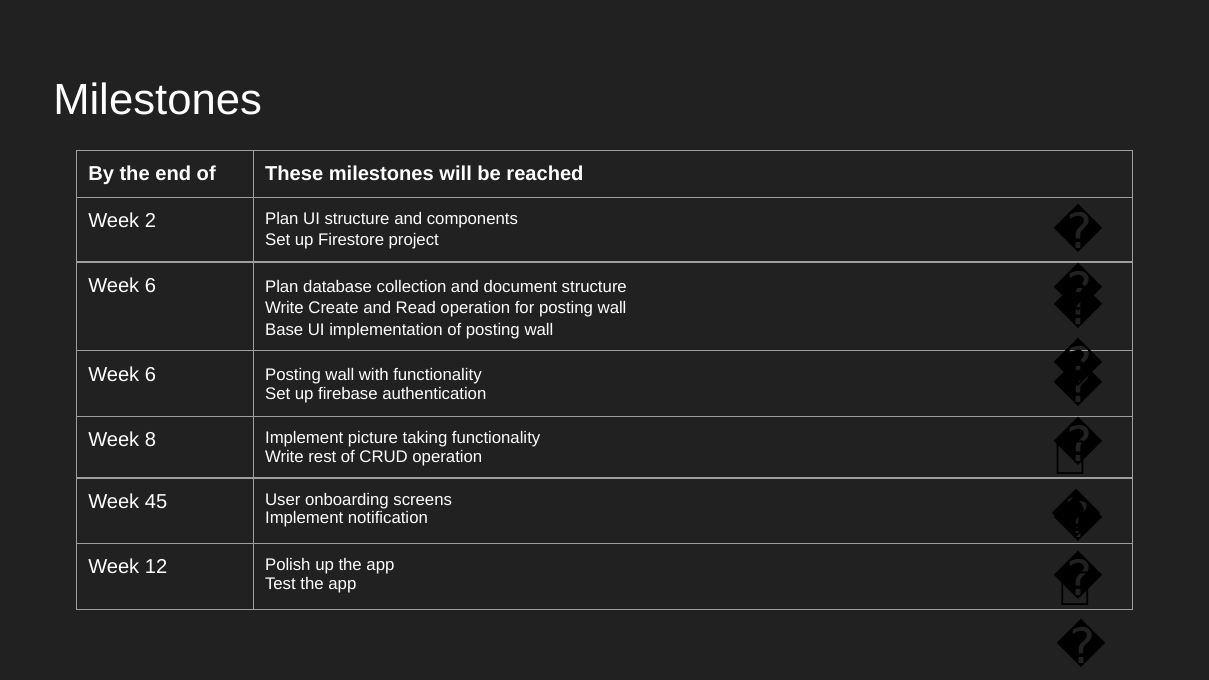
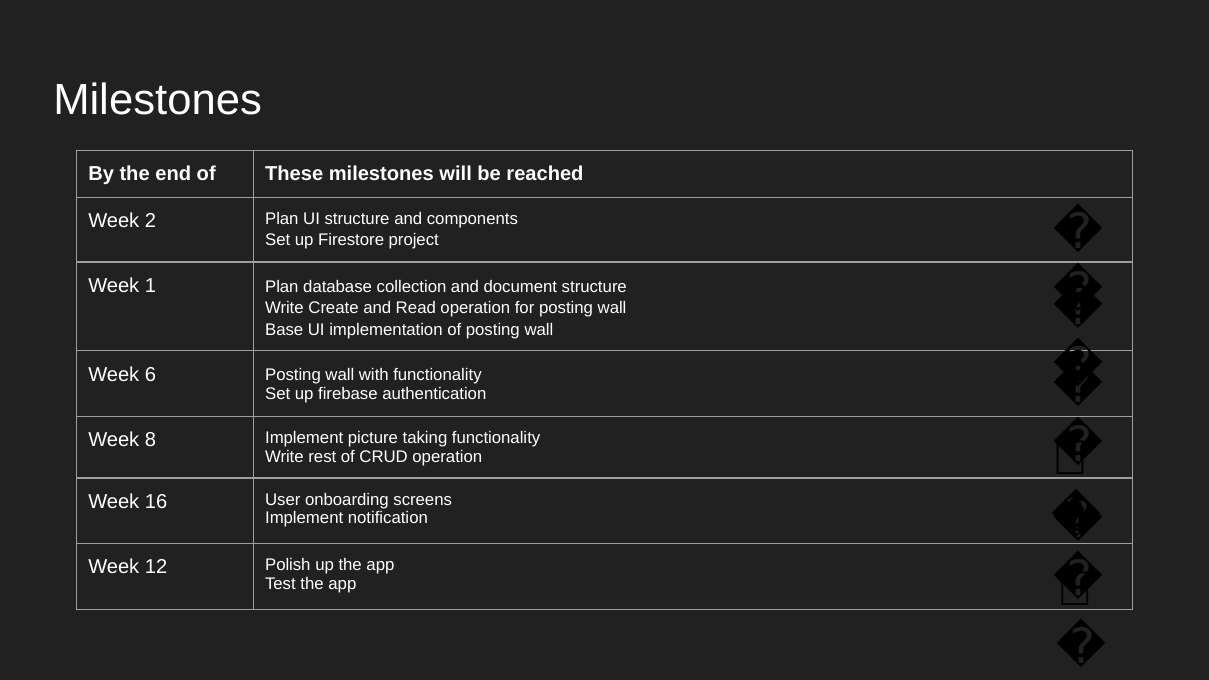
6: 6 -> 1 (151, 286)
45: 45 -> 16 (156, 502)
